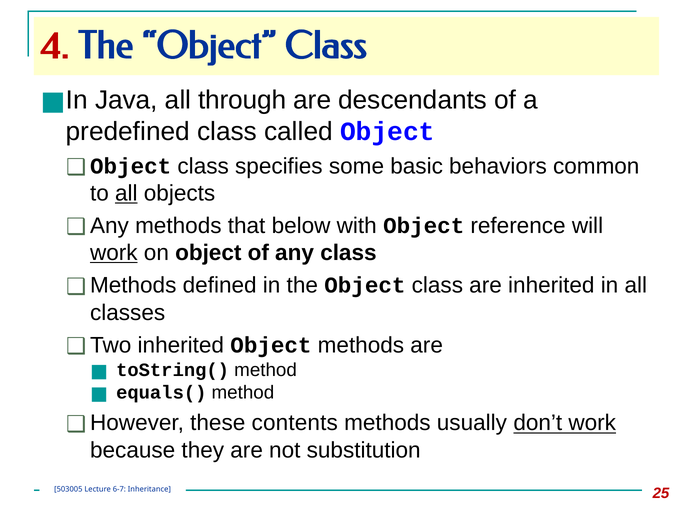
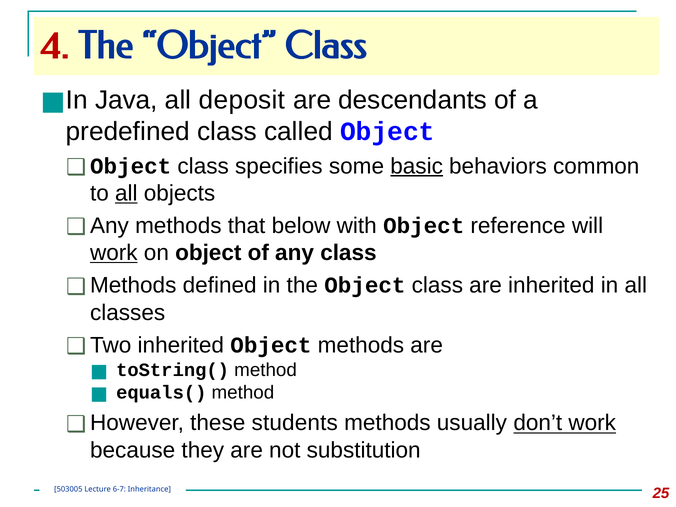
through: through -> deposit (242, 100)
basic underline: none -> present (417, 166)
contents: contents -> students (295, 423)
